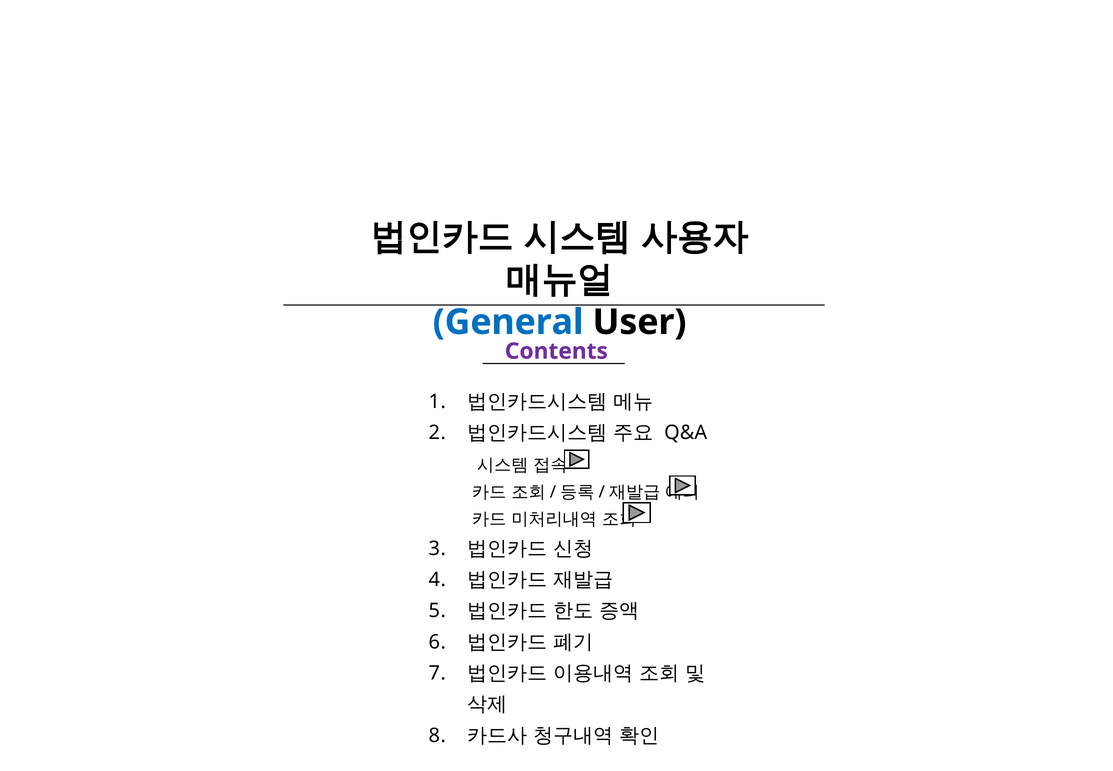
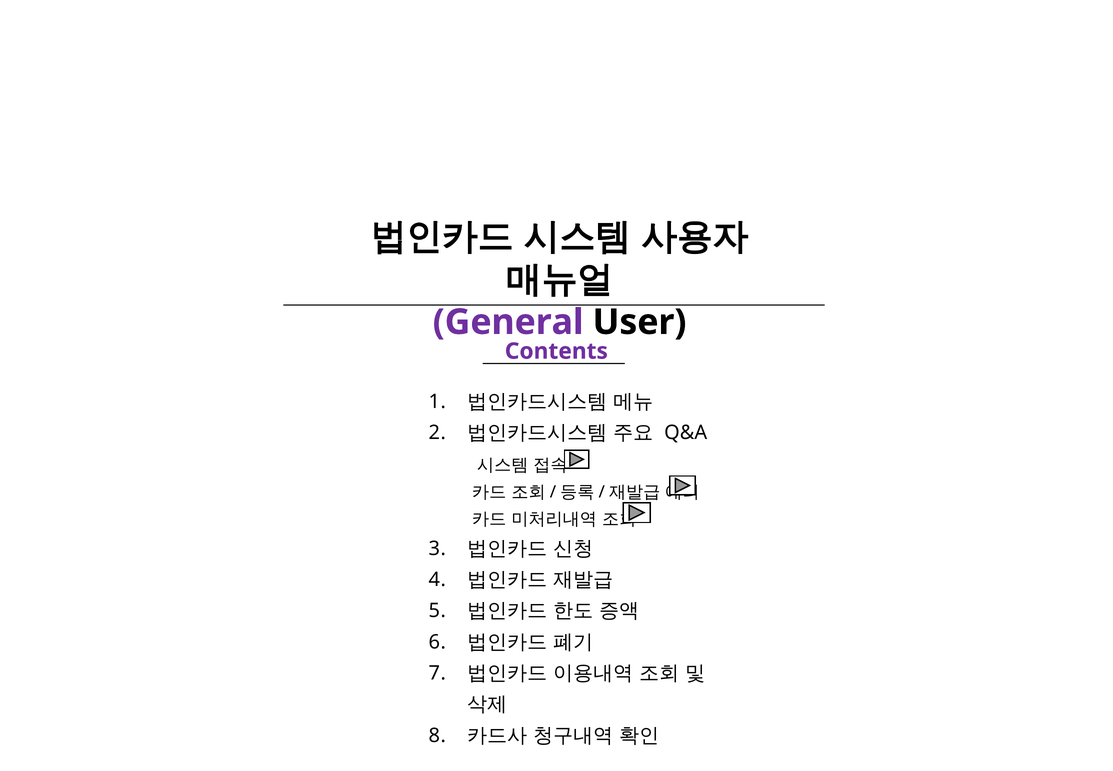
General colour: blue -> purple (508, 322)
